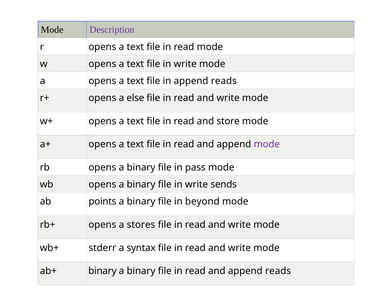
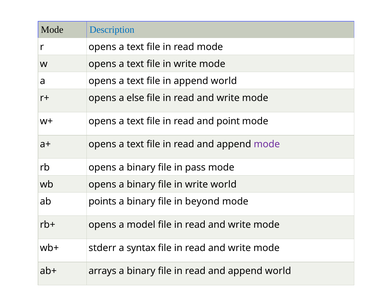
Description colour: purple -> blue (112, 30)
in append reads: reads -> world (224, 81)
store: store -> point (228, 121)
write sends: sends -> world (224, 184)
stores: stores -> model (141, 224)
ab+ binary: binary -> arrays (102, 271)
and append reads: reads -> world (278, 271)
